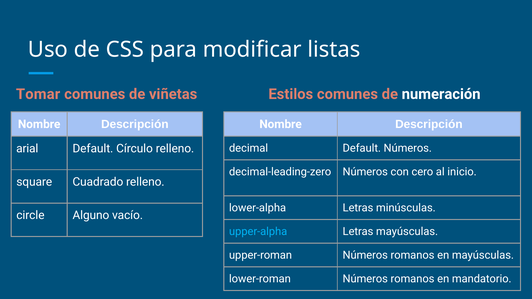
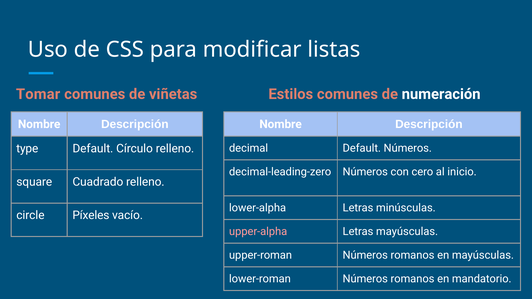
arial: arial -> type (27, 149)
Alguno: Alguno -> Píxeles (91, 216)
upper-alpha colour: light blue -> pink (258, 232)
